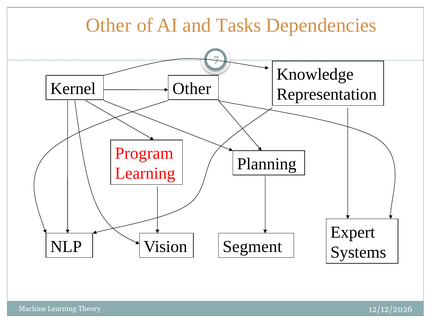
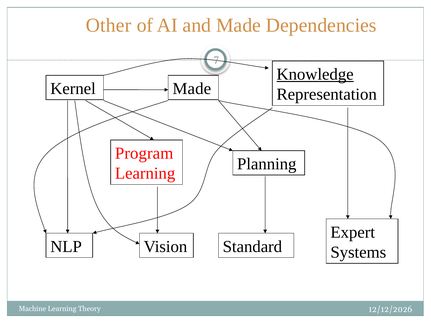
and Tasks: Tasks -> Made (239, 25)
Knowledge underline: none -> present (315, 74)
Other: Other -> Made (192, 89)
Segment: Segment -> Standard (252, 247)
